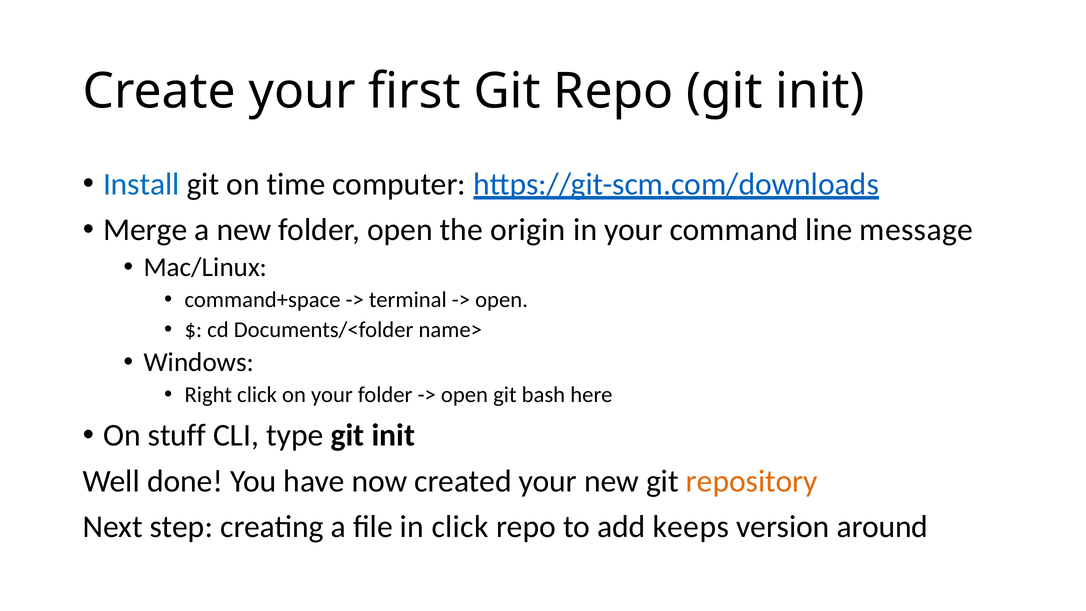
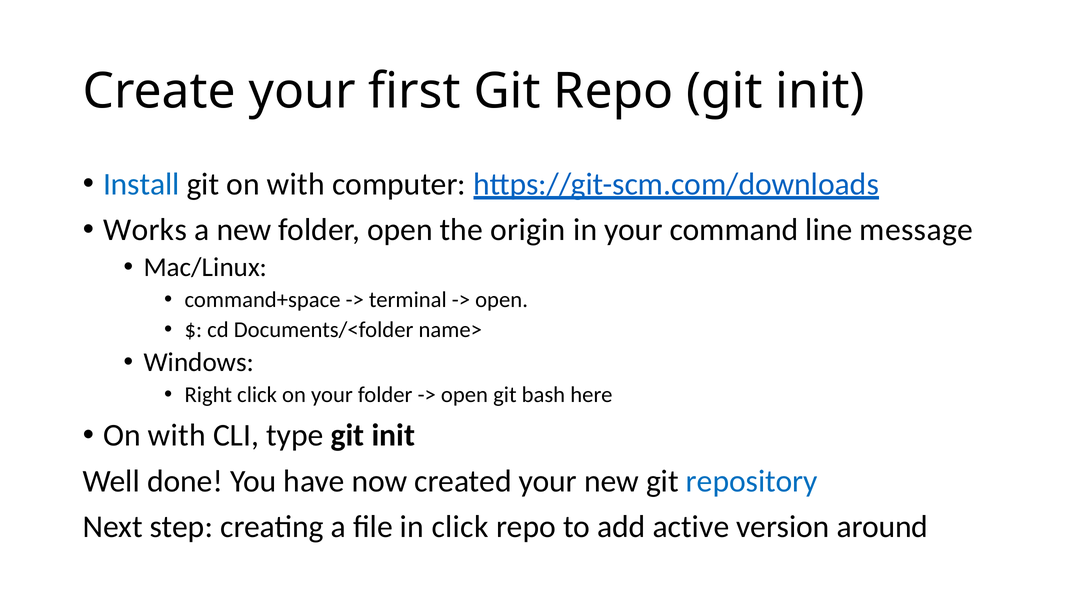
git on time: time -> with (296, 184)
Merge: Merge -> Works (145, 230)
stuff: stuff -> with (177, 435)
repository colour: orange -> blue (752, 481)
keeps: keeps -> active (691, 527)
